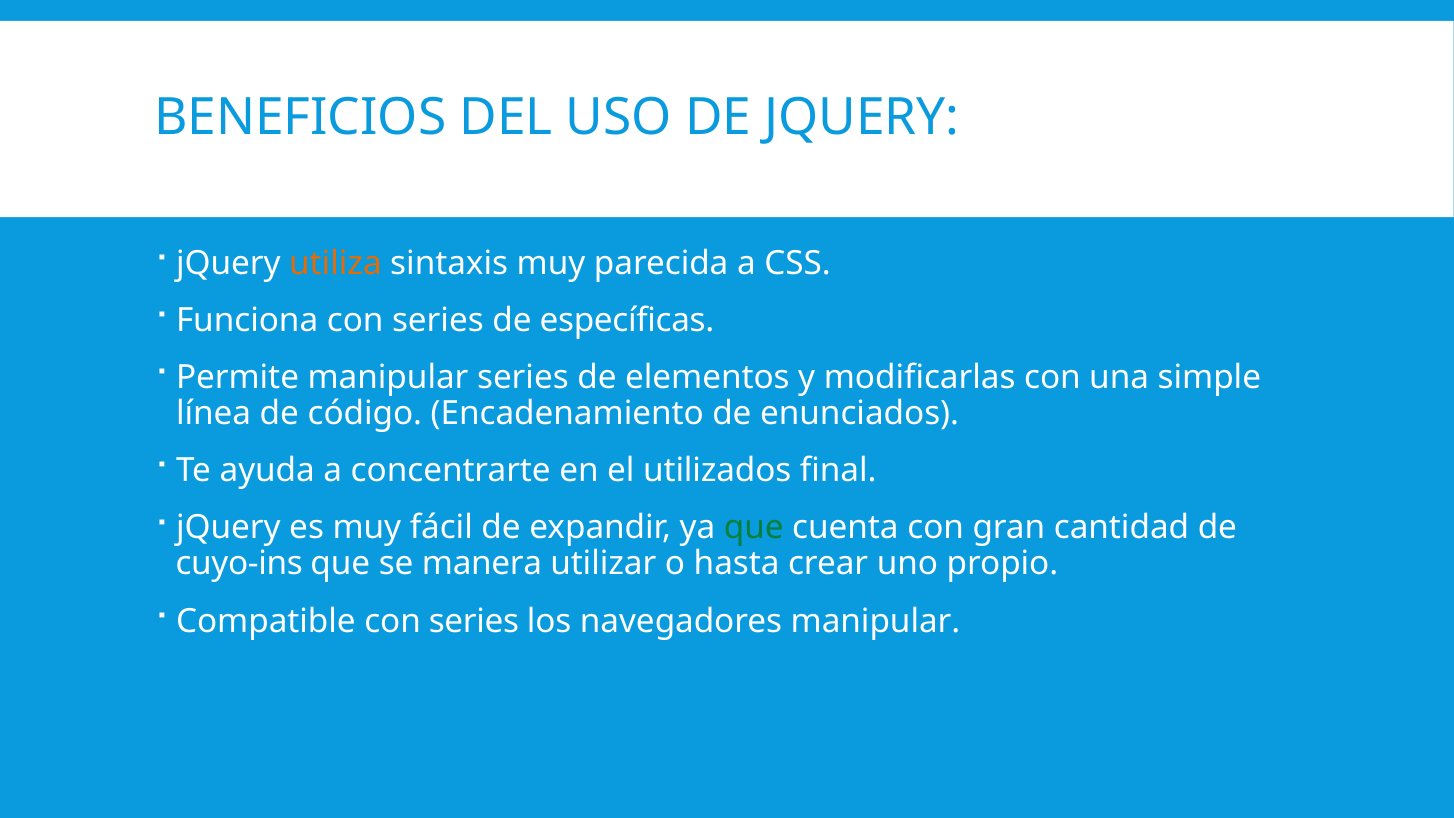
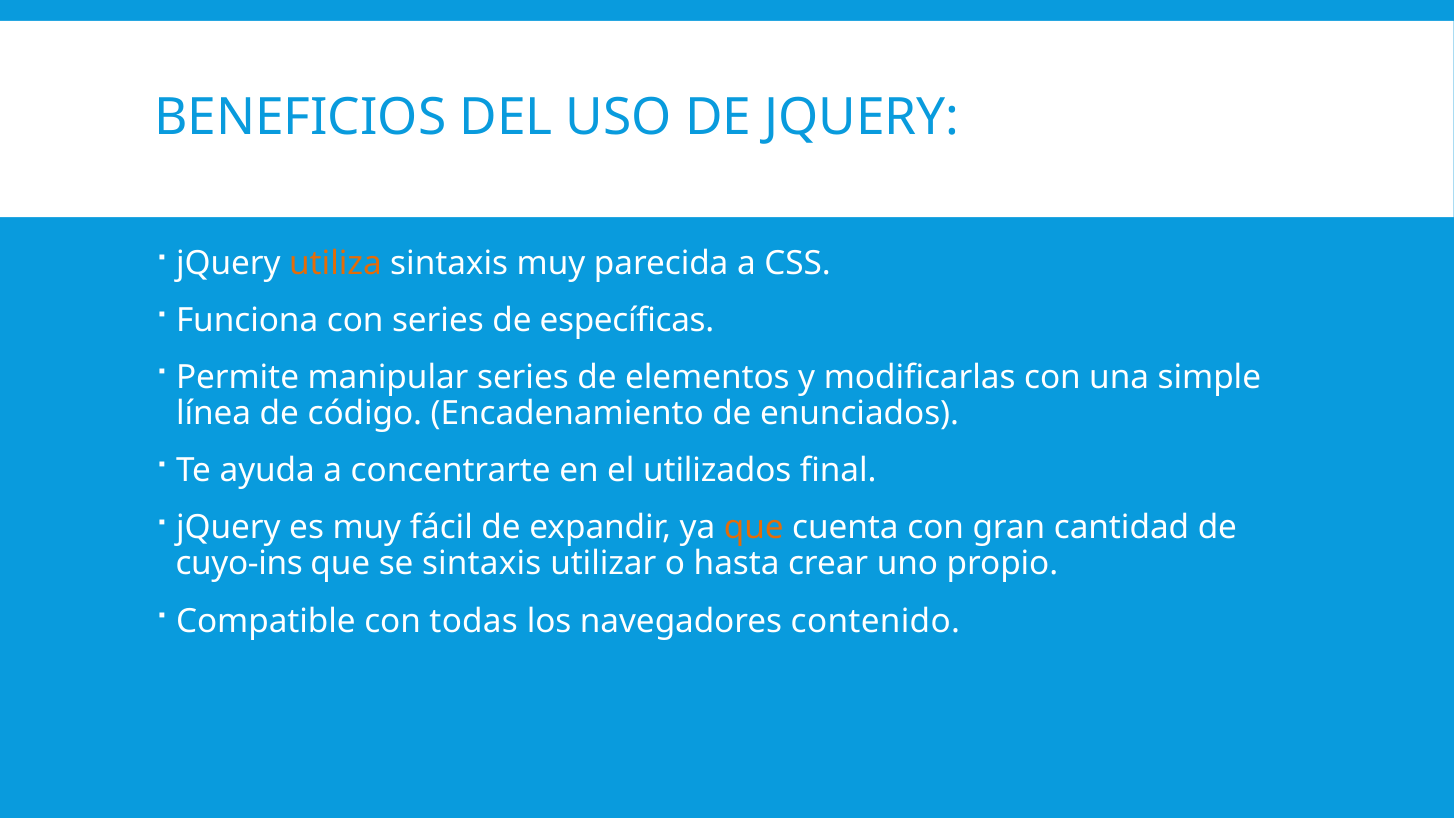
que colour: green -> orange (754, 528)
se manera: manera -> sintaxis (482, 564)
Compatible con series: series -> todas (474, 621)
navegadores manipular: manipular -> contenido (875, 621)
